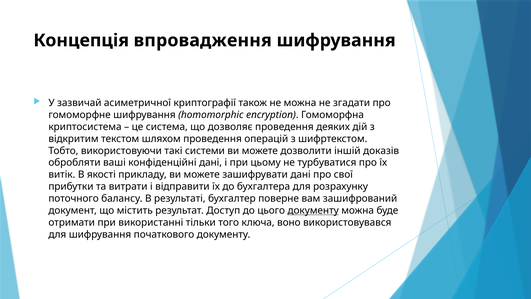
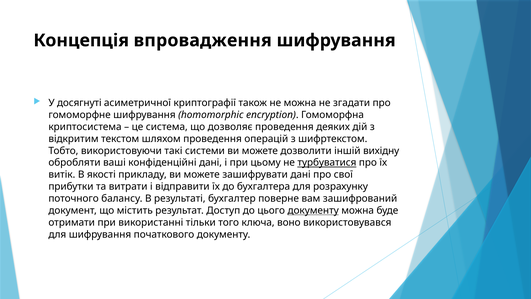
зазвичай: зазвичай -> досягнуті (79, 103)
доказів: доказів -> вихідну (381, 151)
турбуватися underline: none -> present (327, 163)
